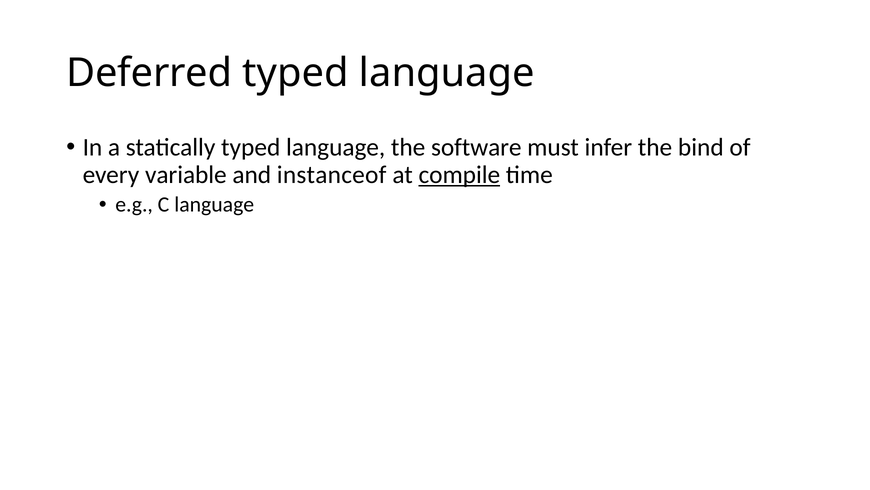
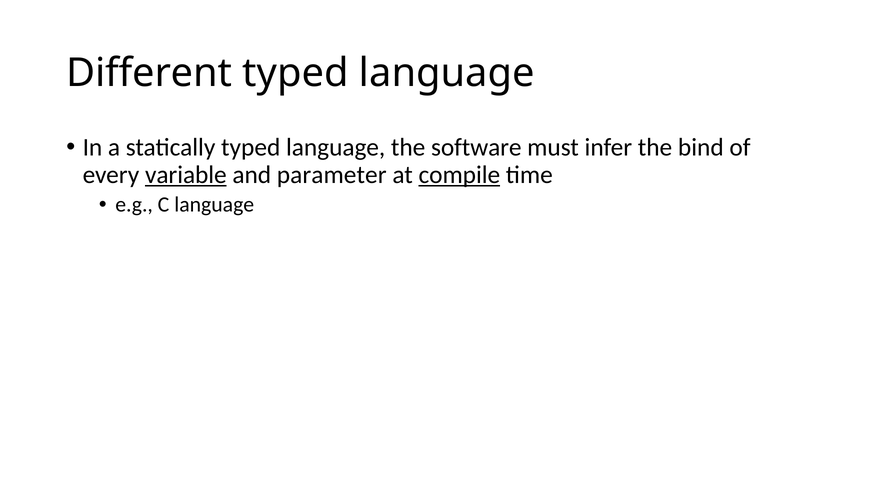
Deferred: Deferred -> Different (149, 73)
variable underline: none -> present (186, 175)
instanceof: instanceof -> parameter (332, 175)
